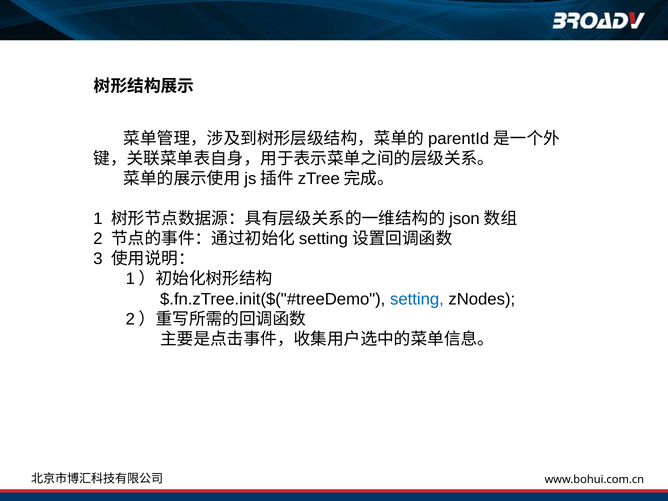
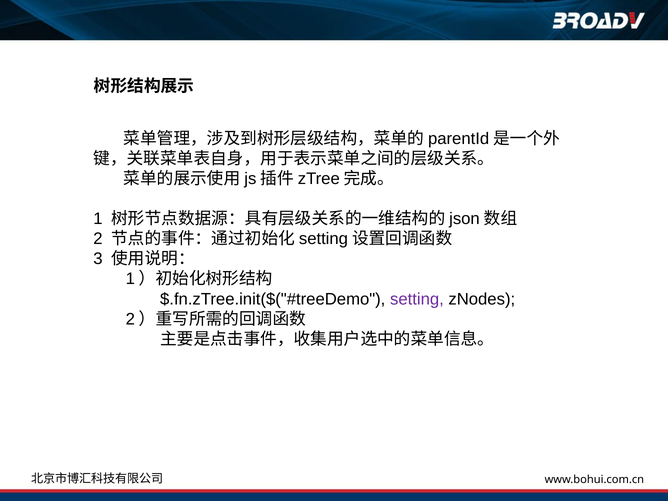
setting colour: blue -> purple (417, 299)
